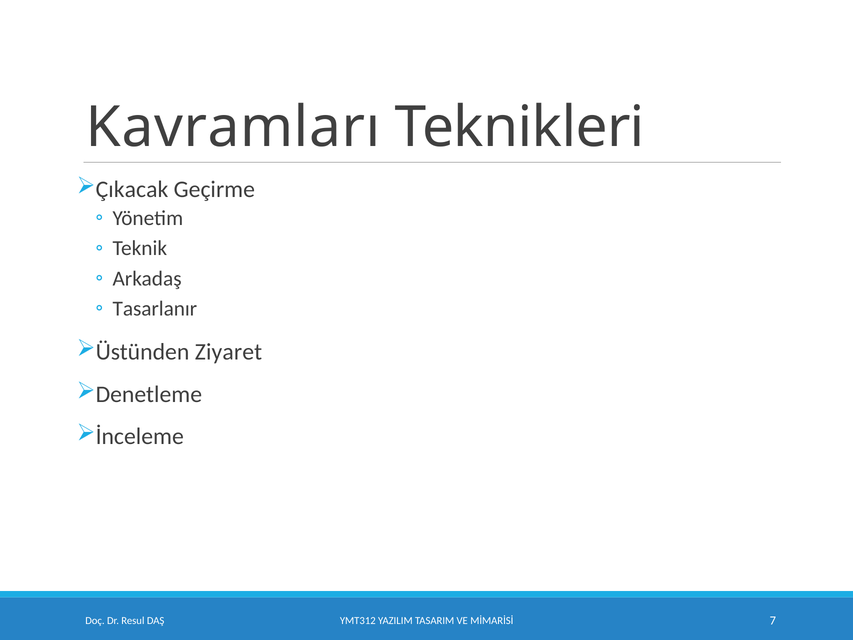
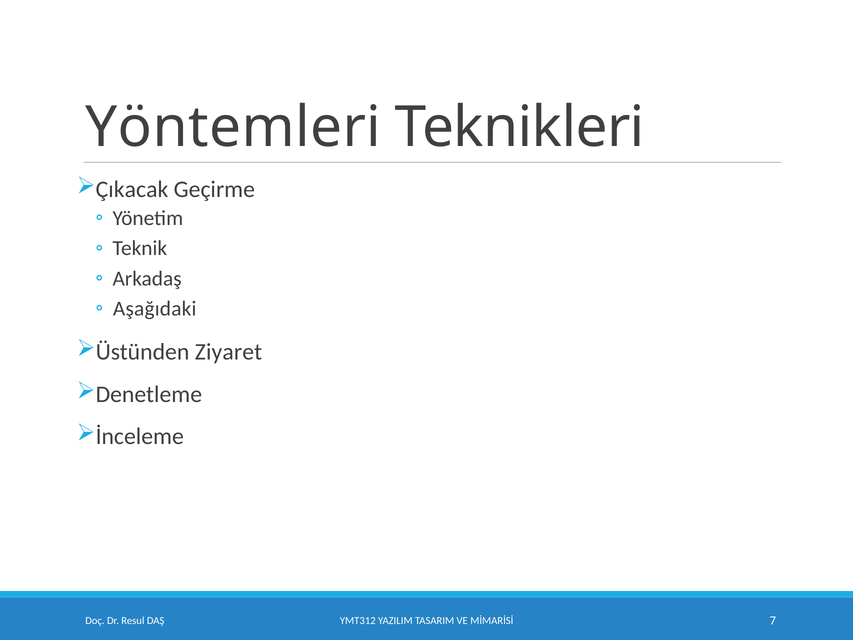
Kavramları: Kavramları -> Yöntemleri (233, 127)
Tasarlanır: Tasarlanır -> Aşağıdaki (155, 309)
